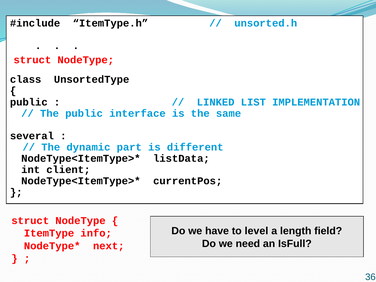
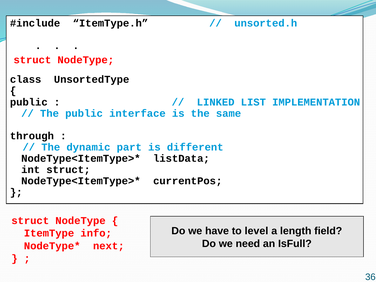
several: several -> through (32, 136)
int client: client -> struct (68, 170)
